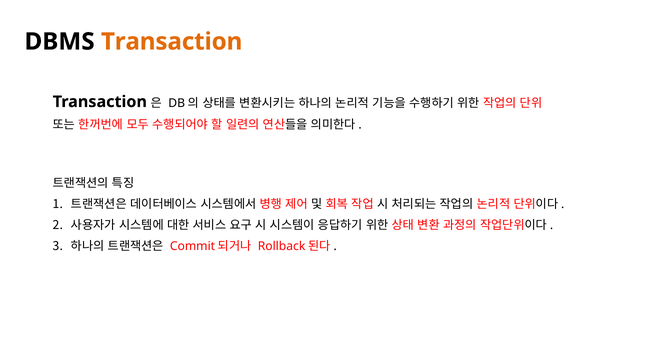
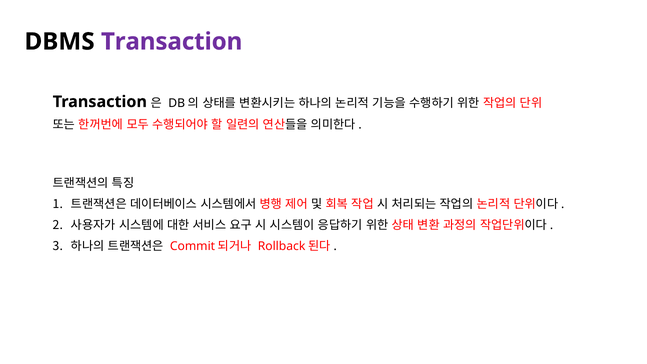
Transaction colour: orange -> purple (172, 42)
